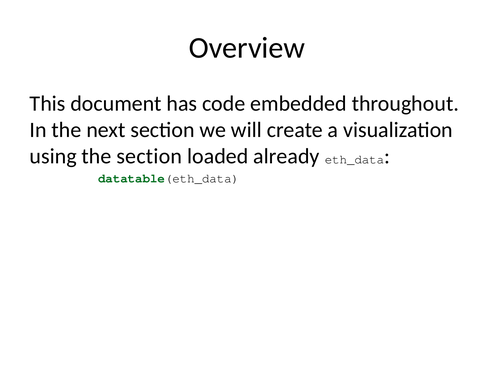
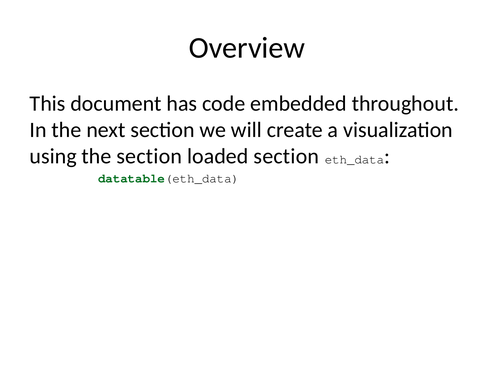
loaded already: already -> section (286, 156)
